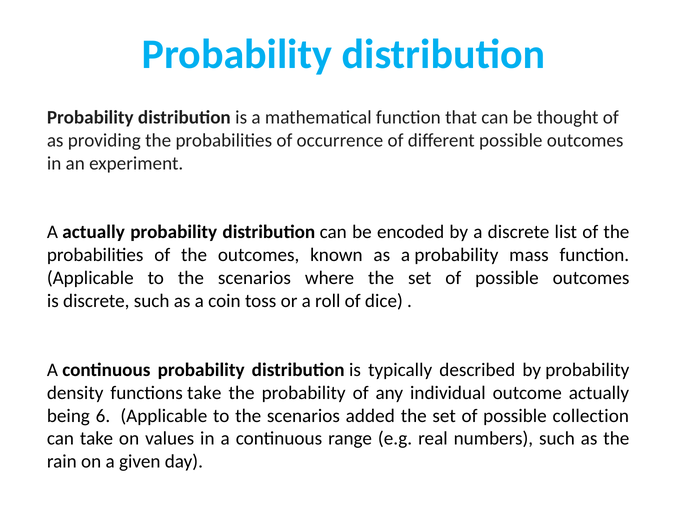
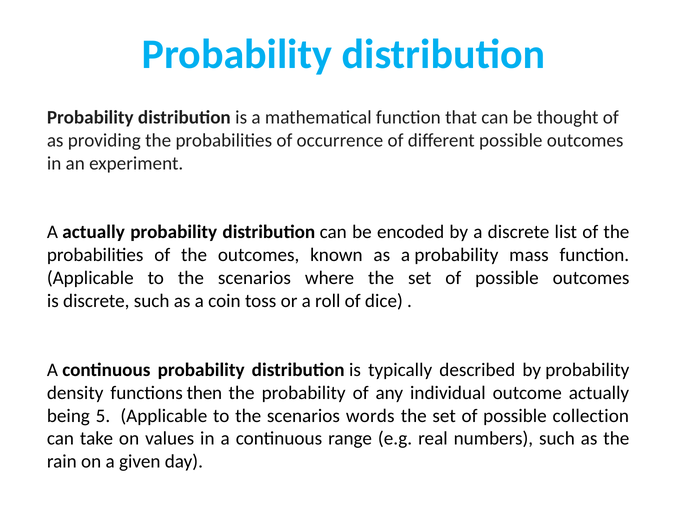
functions take: take -> then (204, 393)
6: 6 -> 5 (103, 416)
added: added -> words (370, 416)
